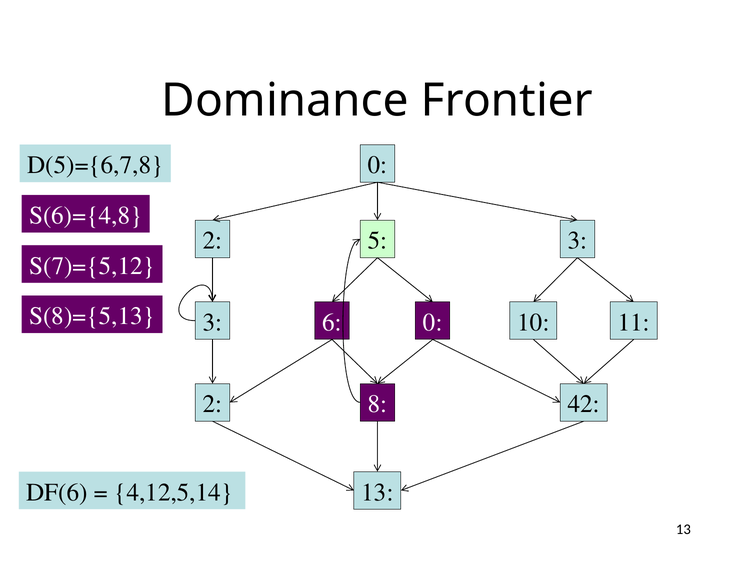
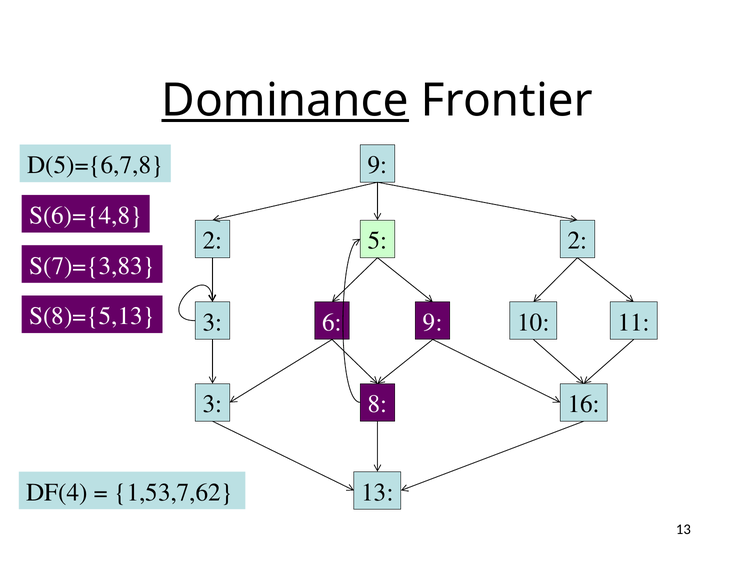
Dominance underline: none -> present (285, 101)
0: 0 -> 9 (377, 165)
3: 3 -> 2 (577, 241)
S(7)={5,12: S(7)={5,12 -> S(7)={3,83 (92, 266)
6 0: 0 -> 9 (433, 323)
2: 2 -> 3 (213, 404)
42: 42 -> 16 (584, 404)
DF(6: DF(6 -> DF(4 (57, 492)
4,12,5,14: 4,12,5,14 -> 1,53,7,62 (174, 492)
